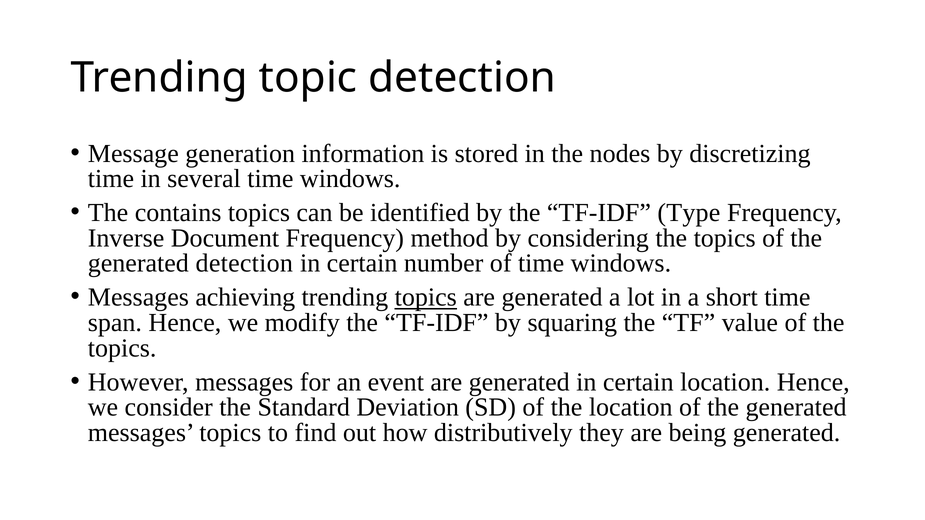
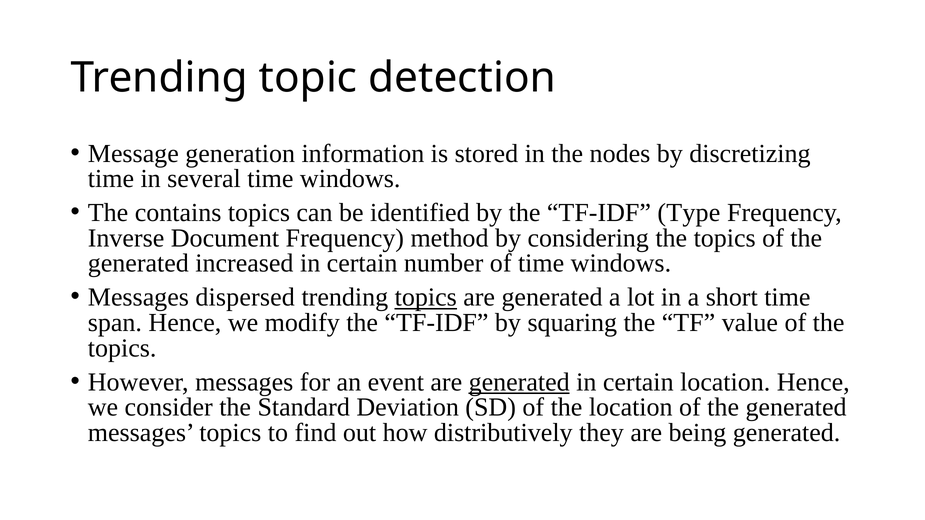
generated detection: detection -> increased (244, 264)
achieving: achieving -> dispersed (245, 298)
generated underline: none -> present (519, 382)
